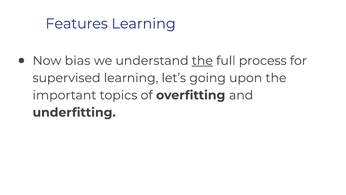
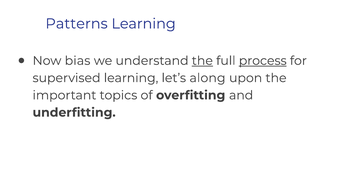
Features: Features -> Patterns (77, 24)
process underline: none -> present (263, 61)
going: going -> along (207, 78)
